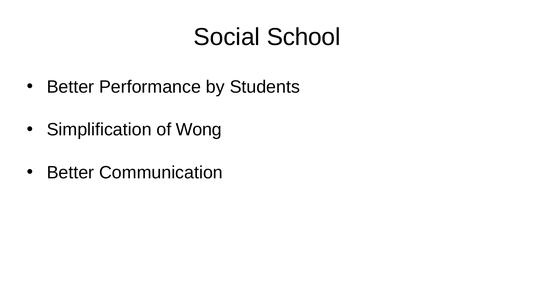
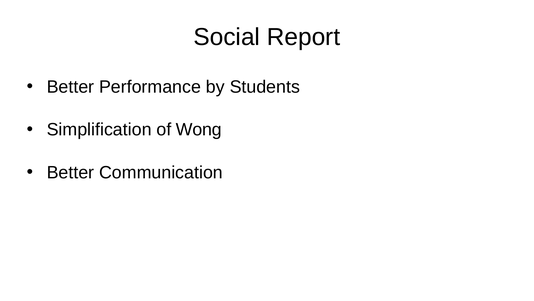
School: School -> Report (304, 37)
